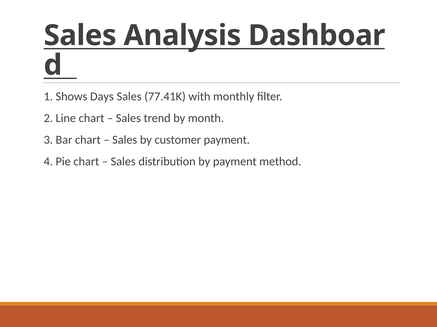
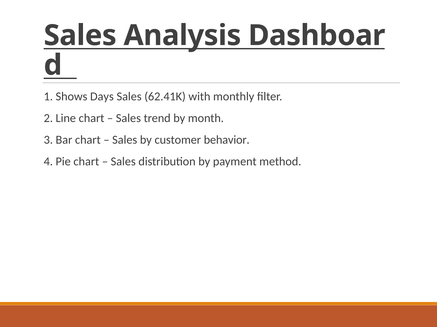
77.41K: 77.41K -> 62.41K (165, 97)
customer payment: payment -> behavior (227, 140)
